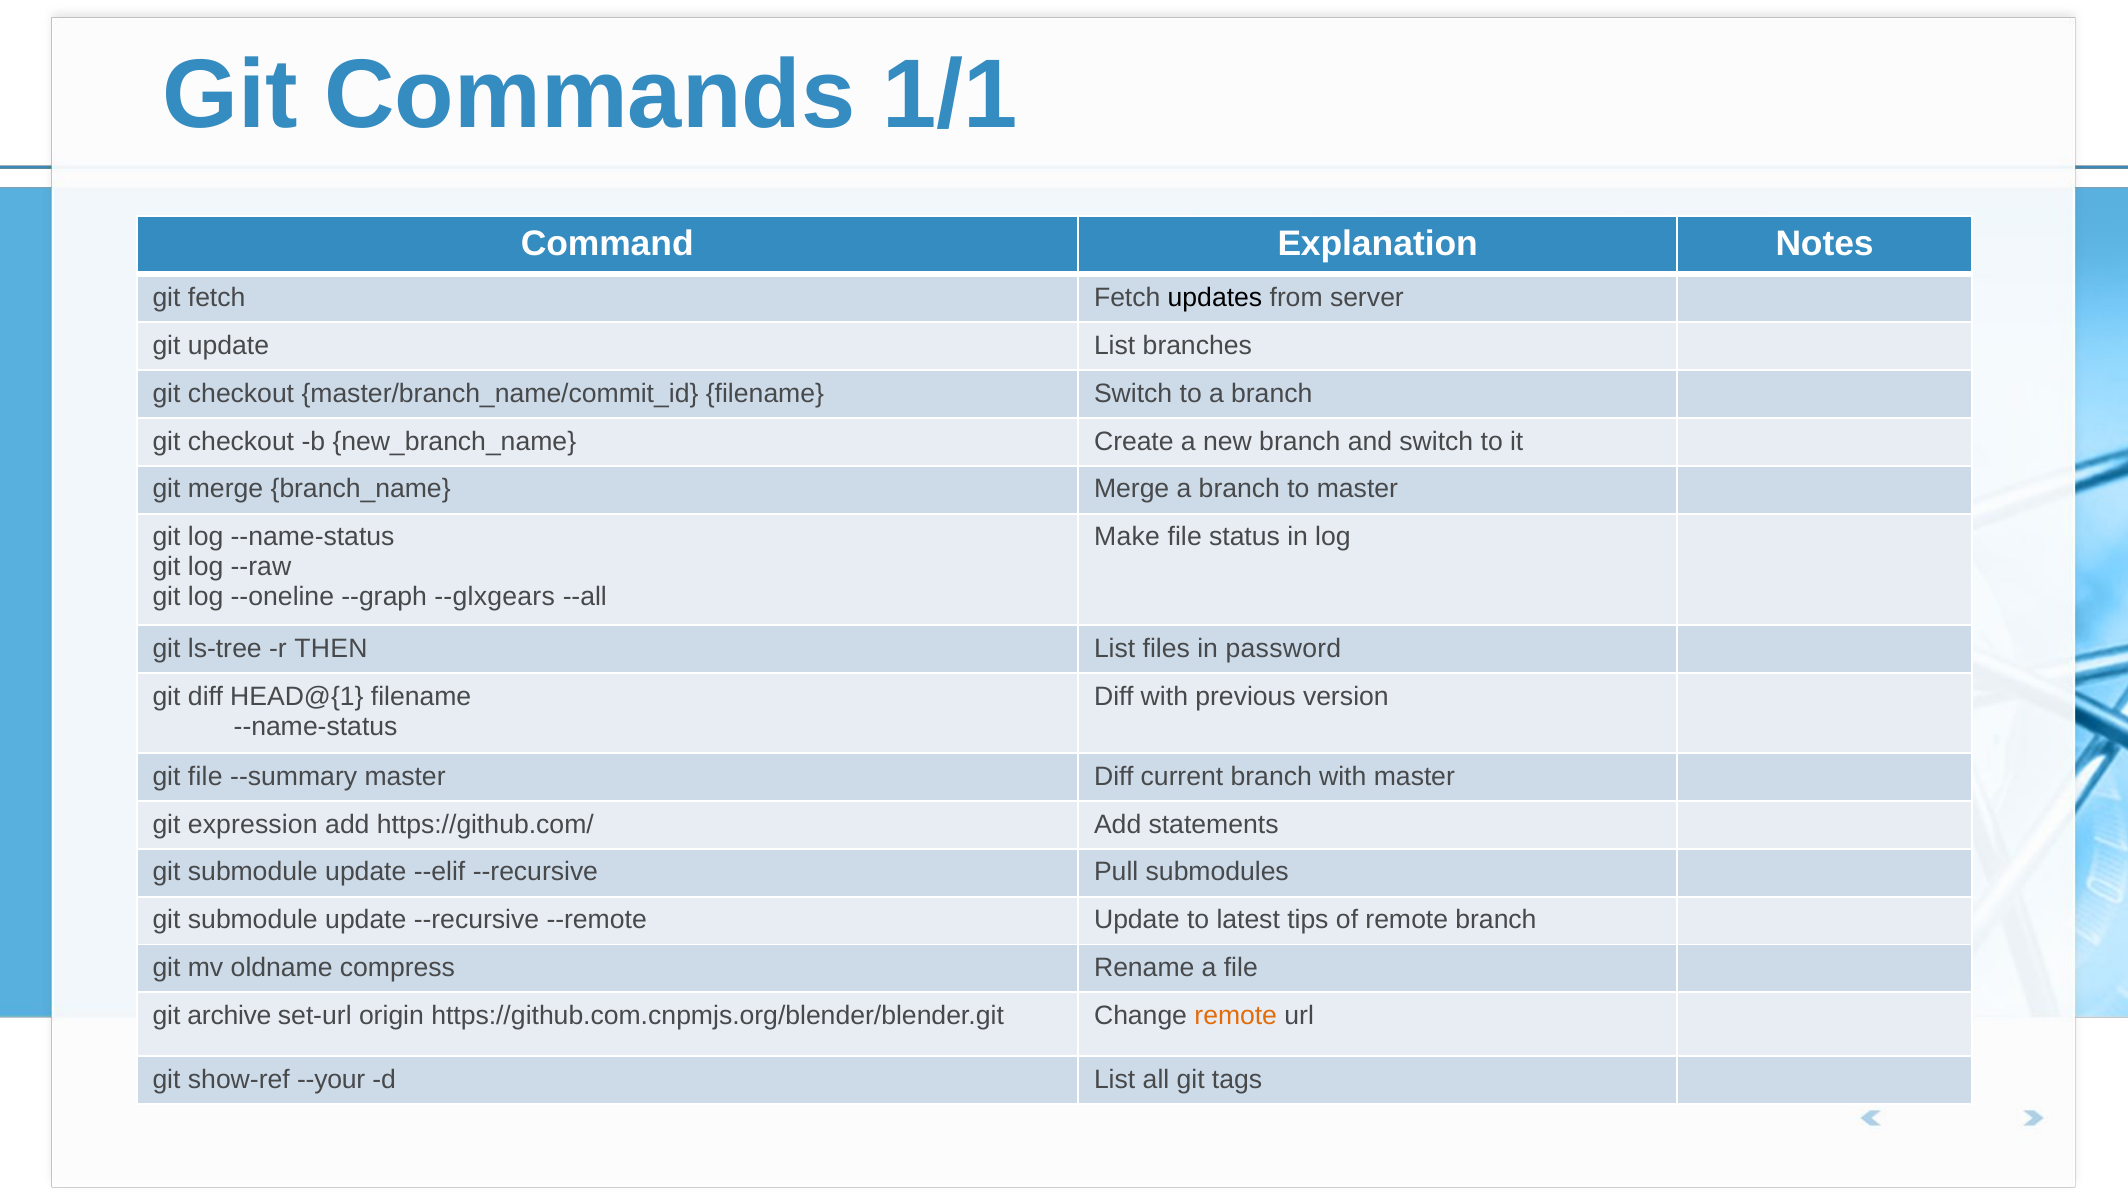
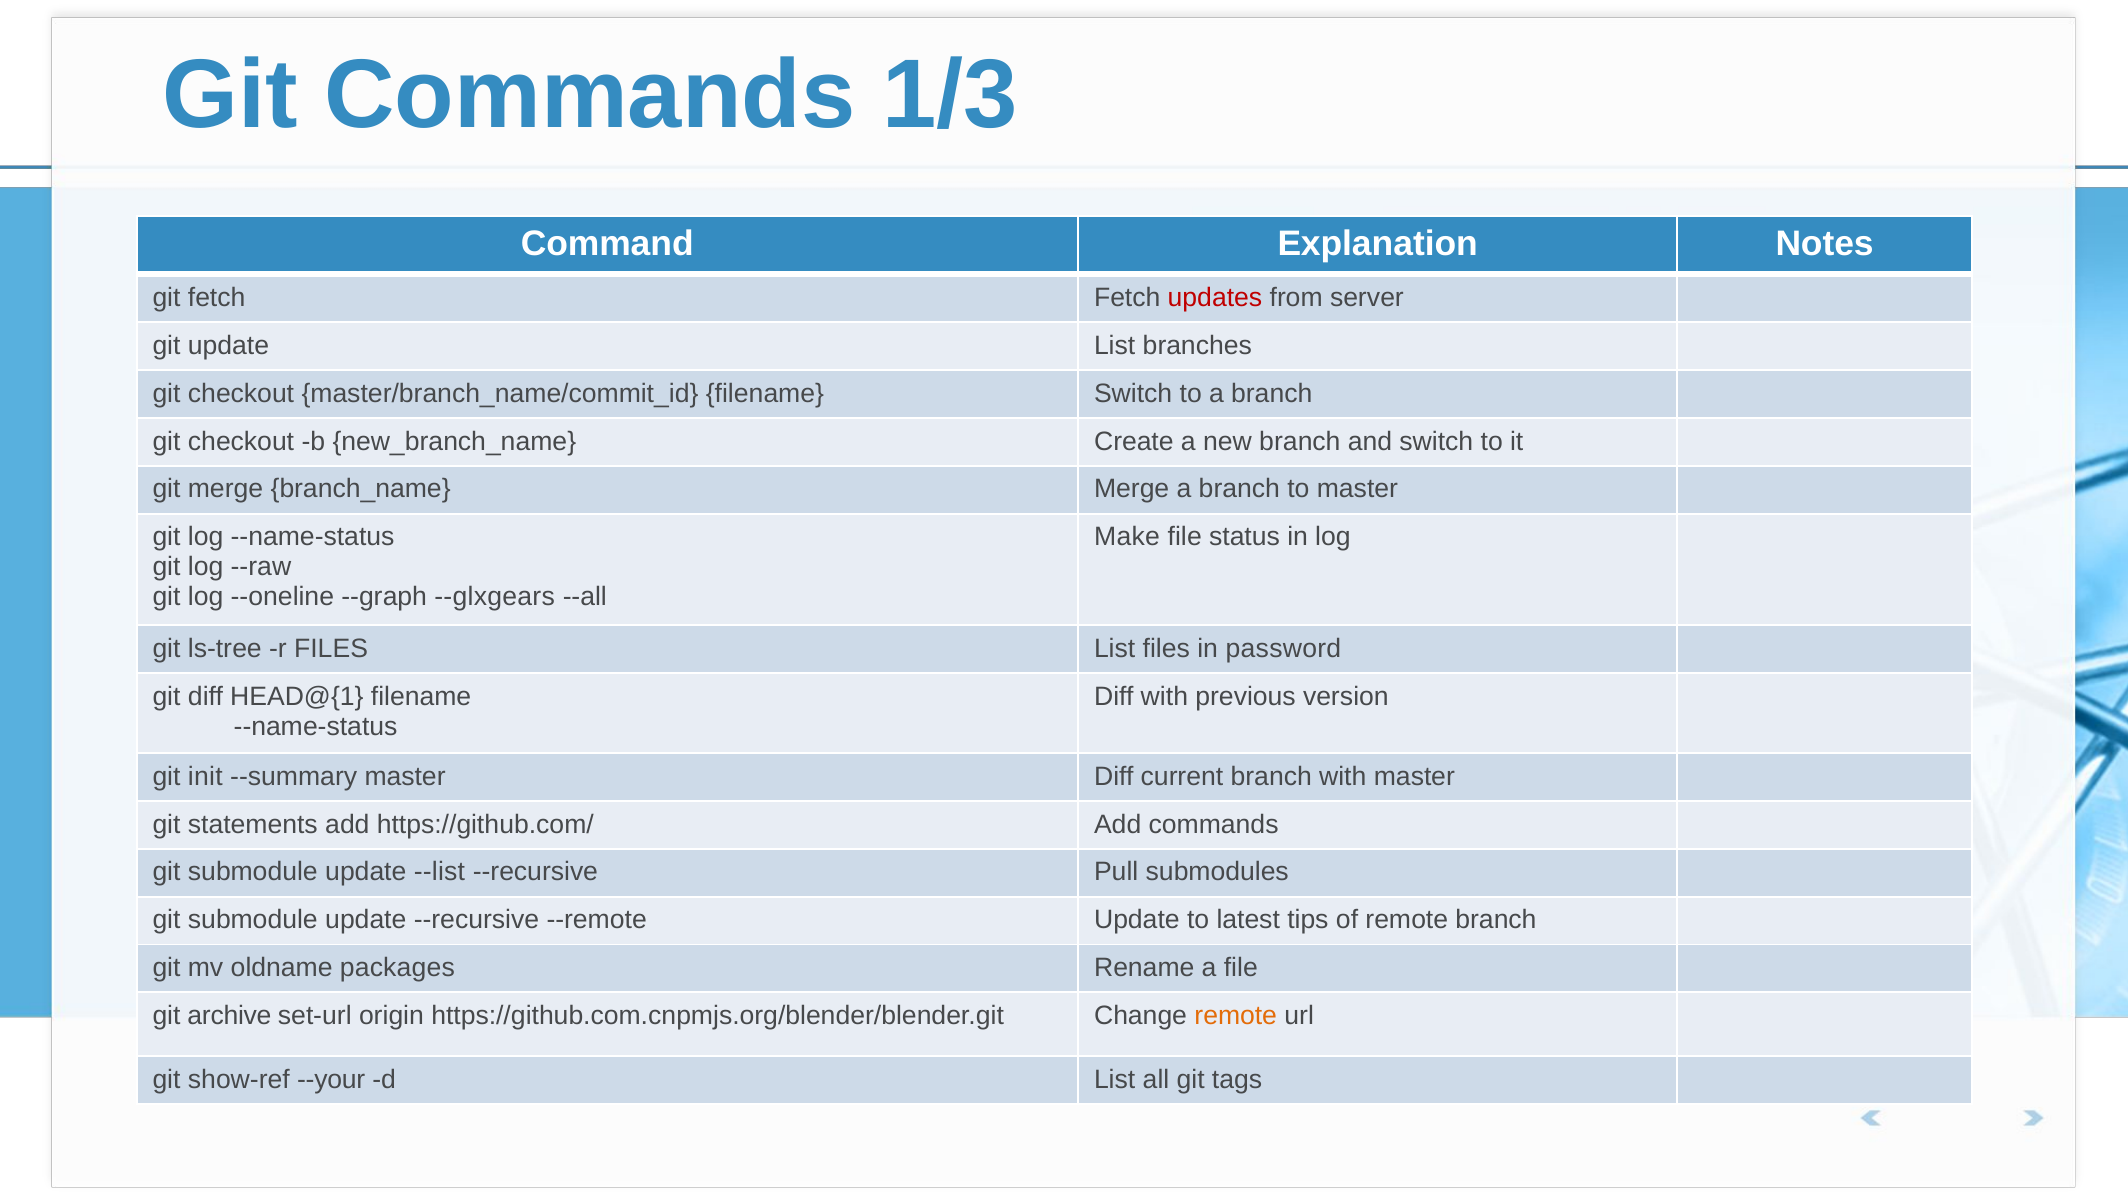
1/1: 1/1 -> 1/3 (950, 95)
updates colour: black -> red (1215, 298)
r THEN: THEN -> FILES (331, 649)
git file: file -> init (205, 776)
expression: expression -> statements (253, 824)
Add statements: statements -> commands (1214, 824)
--elif: --elif -> --list (439, 872)
compress: compress -> packages (397, 968)
